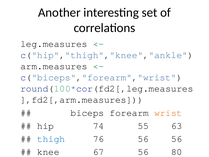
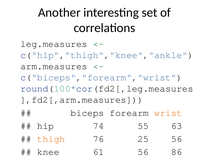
thigh colour: blue -> orange (51, 139)
76 56: 56 -> 25 (143, 139)
67: 67 -> 61 (98, 152)
80: 80 -> 86 (177, 152)
